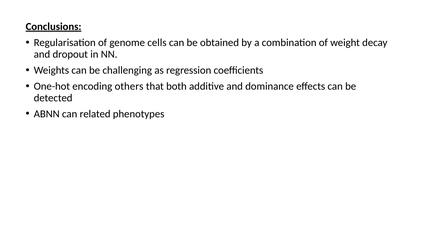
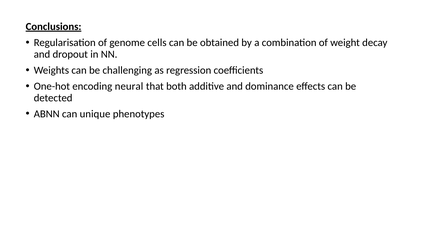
others: others -> neural (129, 86)
related: related -> unique (95, 114)
